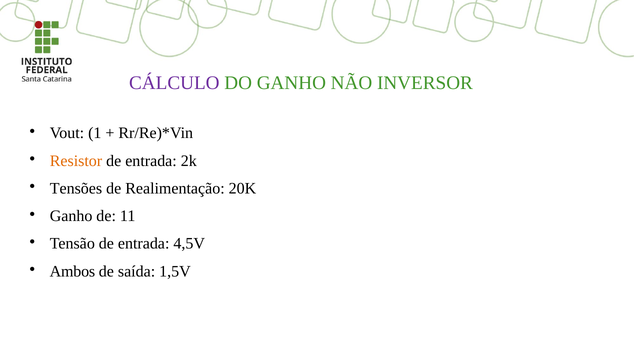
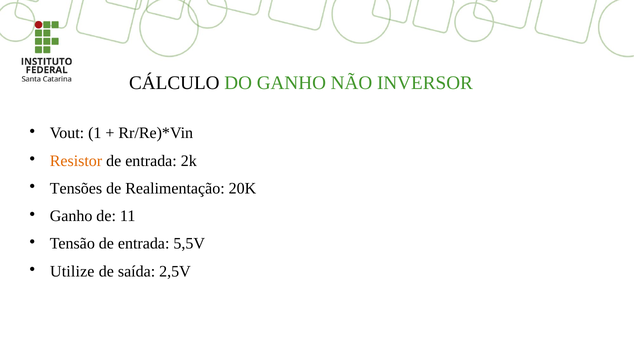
CÁLCULO colour: purple -> black (174, 83)
4,5V: 4,5V -> 5,5V (189, 243)
Ambos: Ambos -> Utilize (72, 271)
1,5V: 1,5V -> 2,5V (175, 271)
